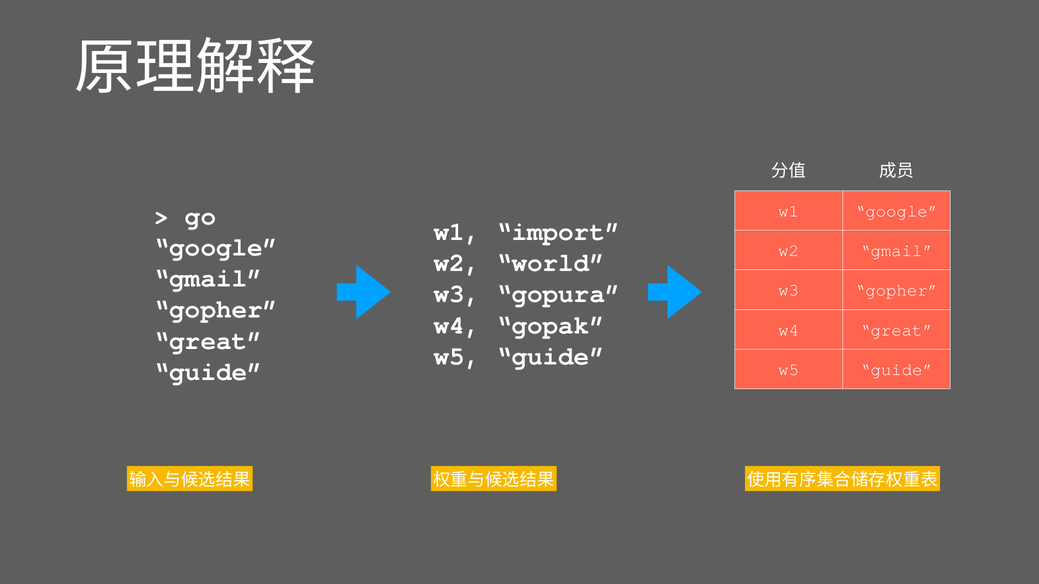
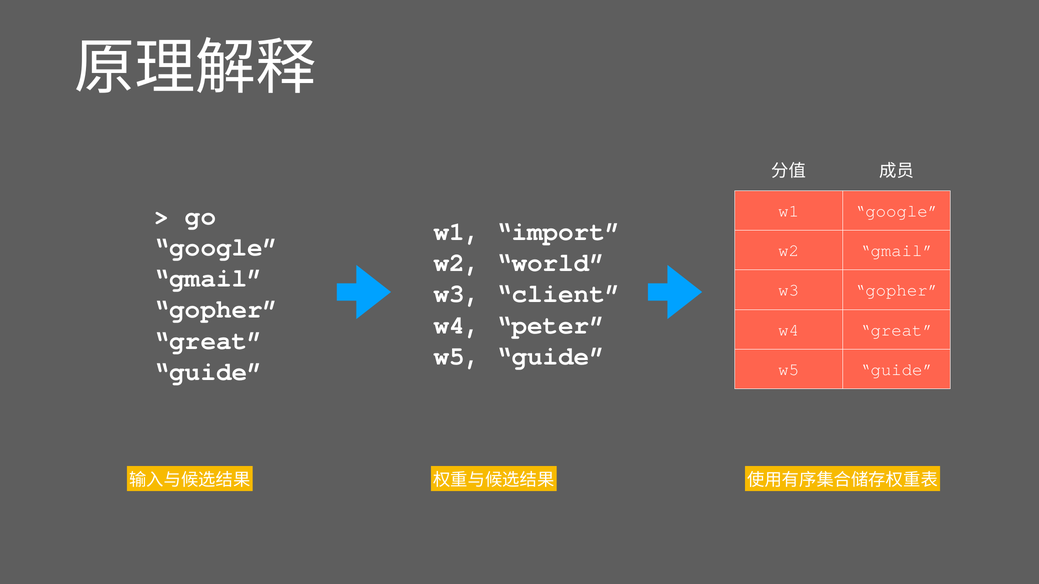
gopura: gopura -> client (558, 294)
gopak: gopak -> peter (551, 325)
